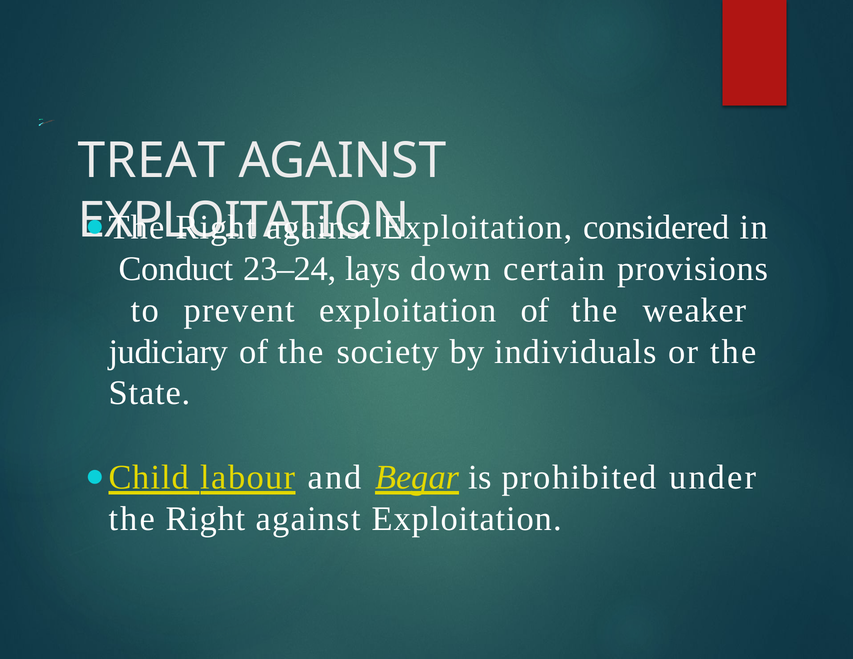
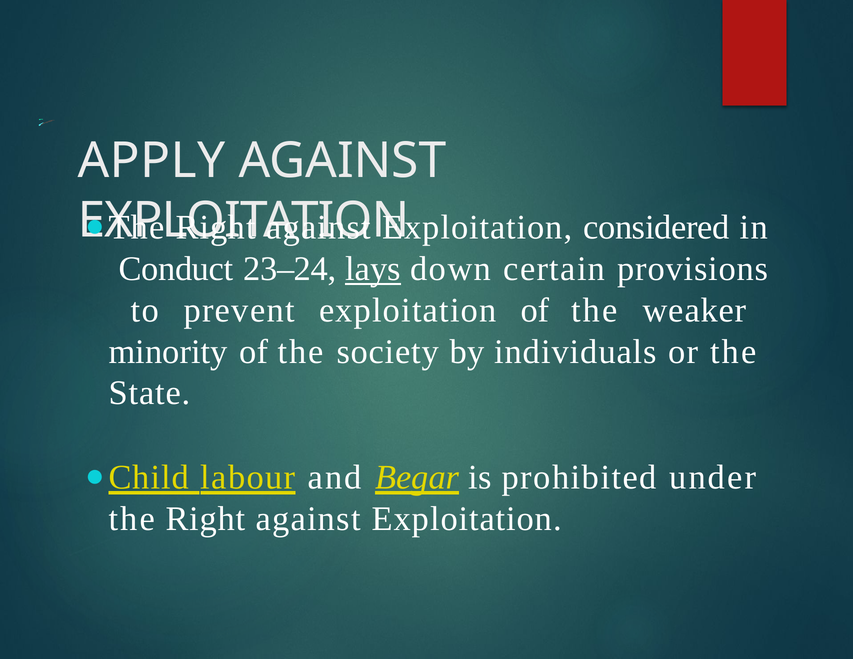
TREAT: TREAT -> APPLY (152, 161)
lays underline: none -> present (373, 269)
judiciary: judiciary -> minority (168, 352)
